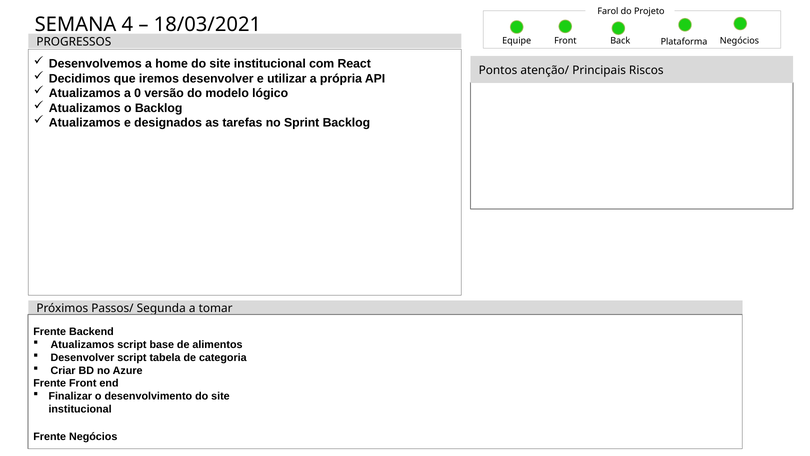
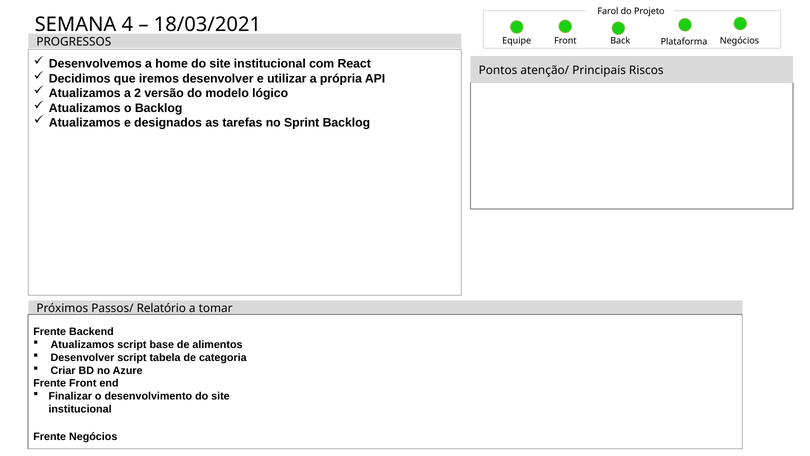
0: 0 -> 2 (138, 93)
Segunda: Segunda -> Relatório (161, 308)
